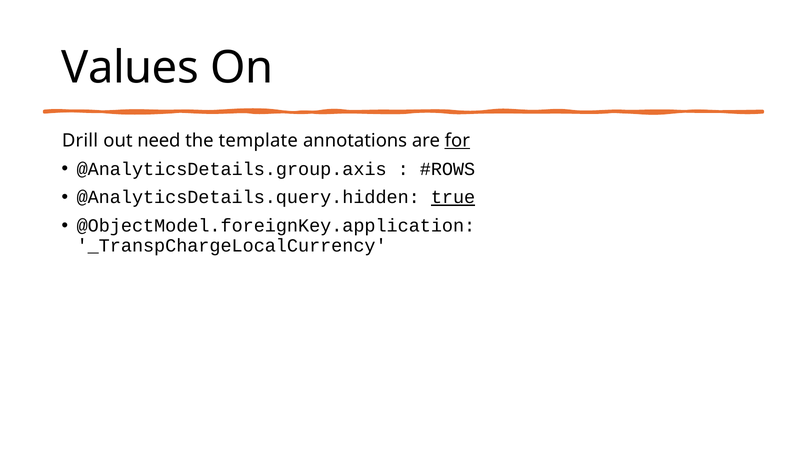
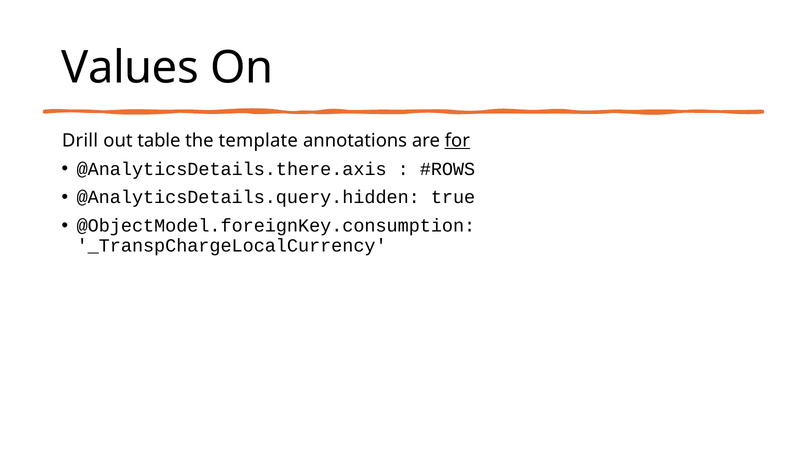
need: need -> table (159, 141)
@AnalyticsDetails.group.axis: @AnalyticsDetails.group.axis -> @AnalyticsDetails.there.axis (232, 169)
true underline: present -> none (453, 197)
@ObjectModel.foreignKey.application: @ObjectModel.foreignKey.application -> @ObjectModel.foreignKey.consumption (276, 226)
